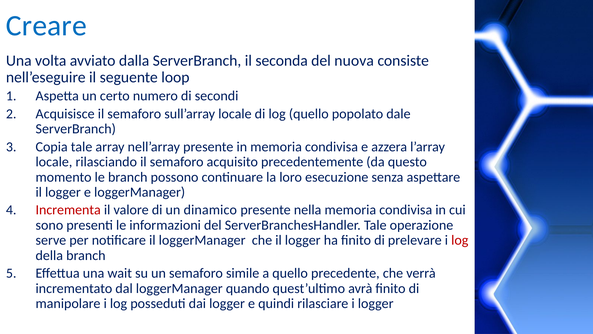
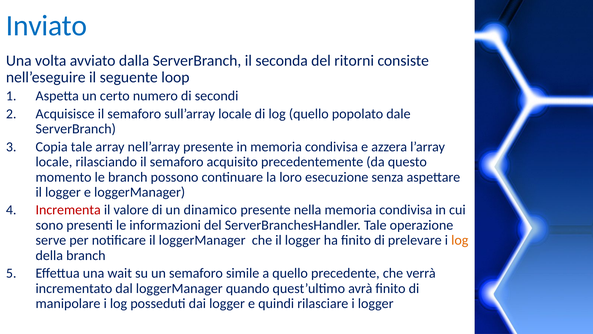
Creare: Creare -> Inviato (47, 26)
nuova: nuova -> ritorni (354, 60)
log colour: red -> orange (460, 240)
